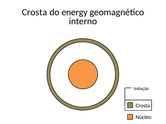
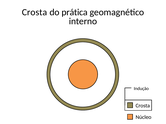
energy: energy -> prática (75, 12)
